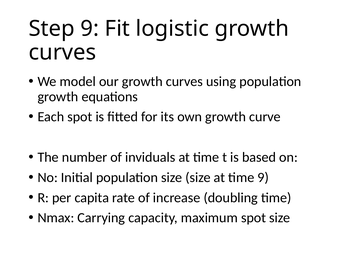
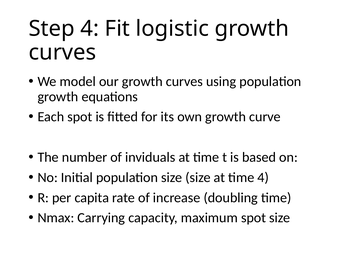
Step 9: 9 -> 4 (90, 29)
time 9: 9 -> 4 (263, 178)
